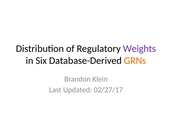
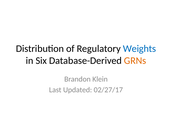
Weights colour: purple -> blue (140, 49)
